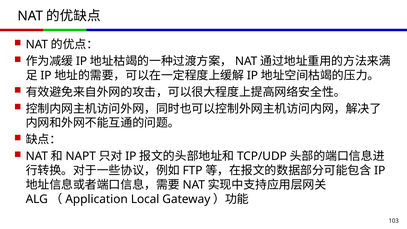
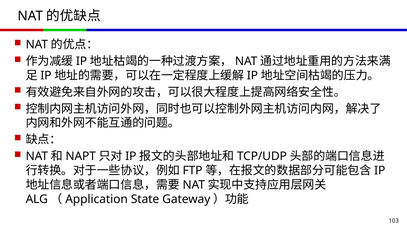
Local: Local -> State (145, 199)
